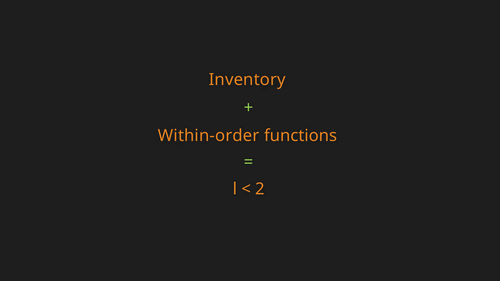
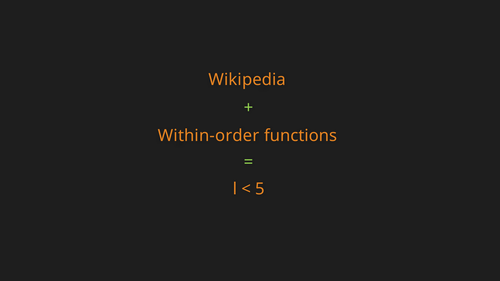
Inventory: Inventory -> Wikipedia (247, 80)
2: 2 -> 5 (260, 189)
